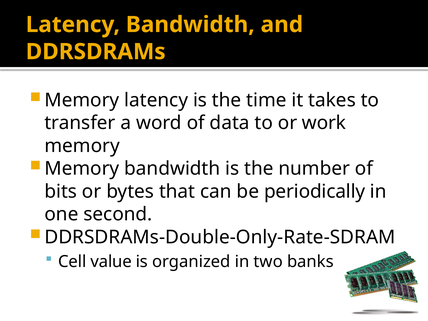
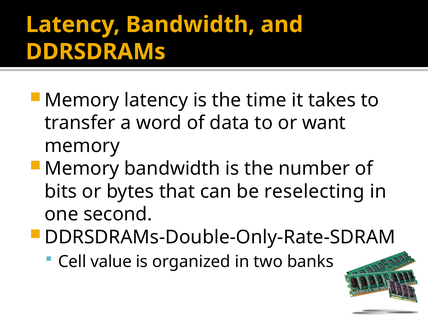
work: work -> want (324, 123)
periodically: periodically -> reselecting (314, 191)
